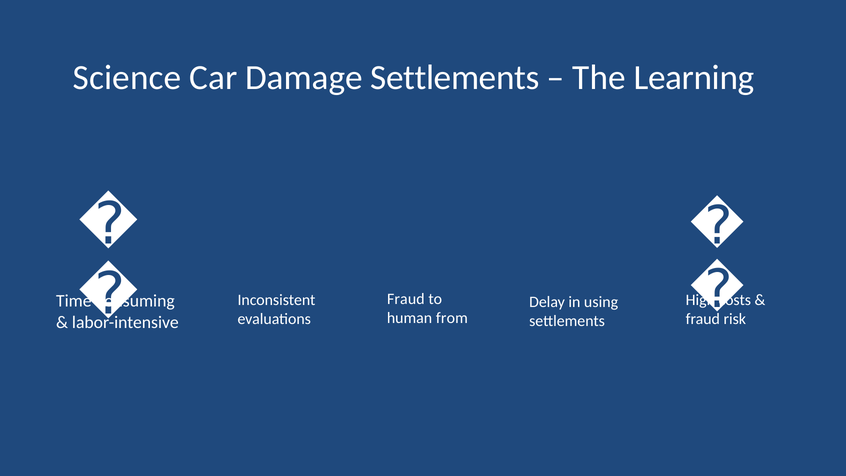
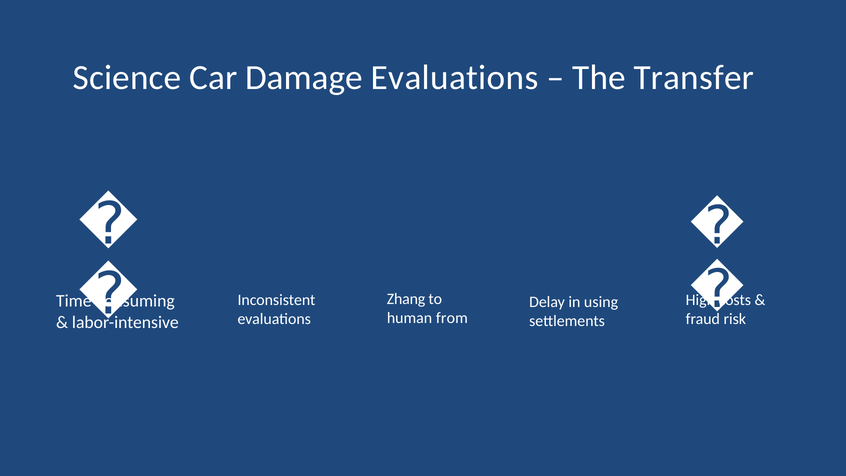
Damage Settlements: Settlements -> Evaluations (455, 77)
Learning: Learning -> Transfer (694, 77)
Fraud: Fraud -> Zhang (406, 299)
